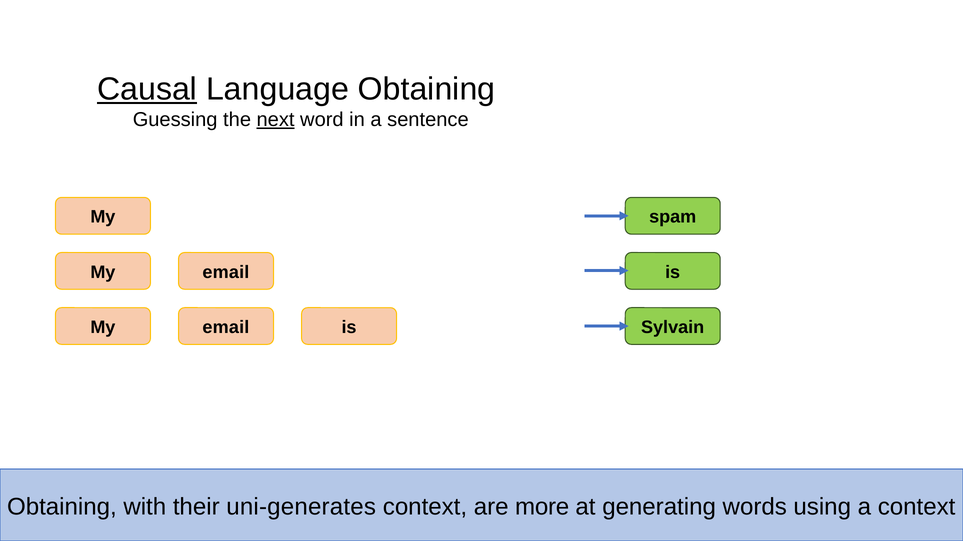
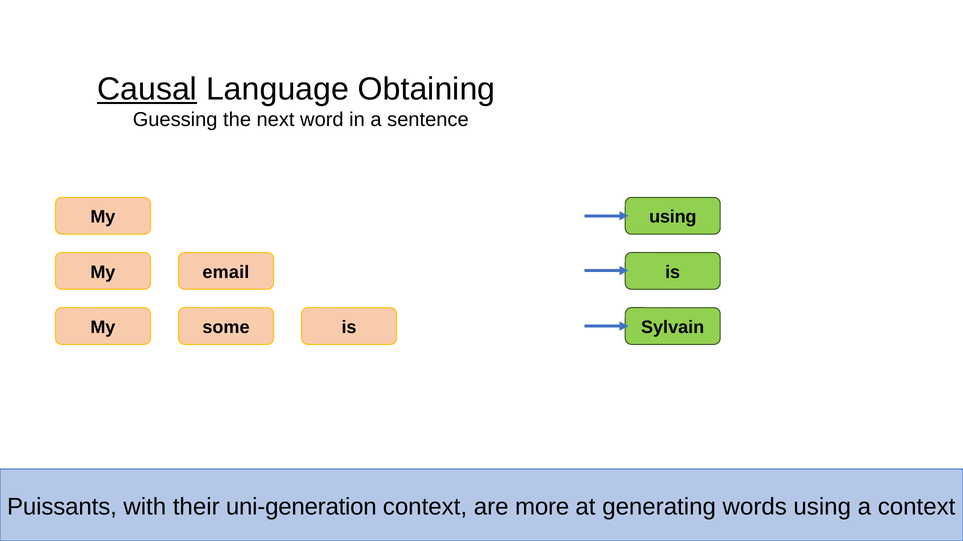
next underline: present -> none (276, 120)
My spam: spam -> using (673, 217)
email: email -> some (226, 328)
Obtaining: Obtaining -> Puissants (62, 507)
uni-generates: uni-generates -> uni-generation (301, 507)
